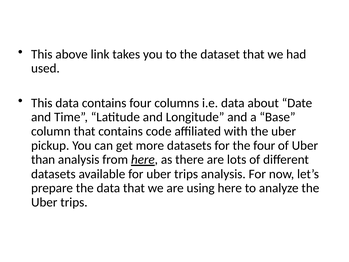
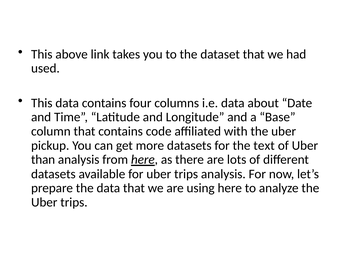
the four: four -> text (264, 145)
